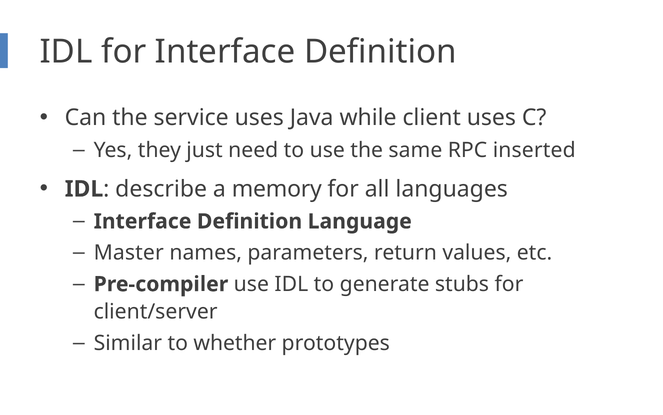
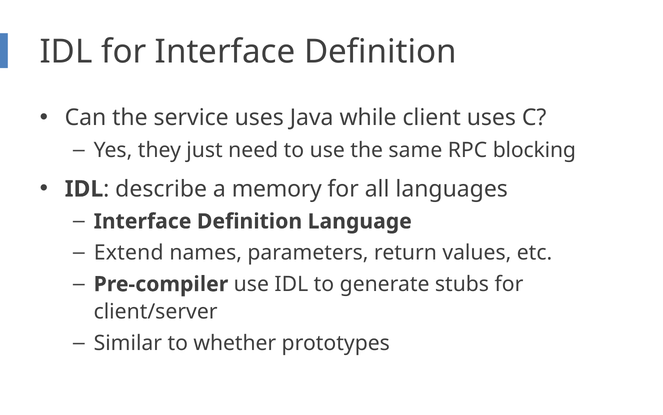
inserted: inserted -> blocking (534, 150)
Master: Master -> Extend (129, 252)
